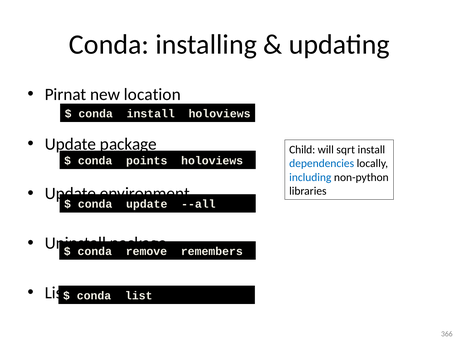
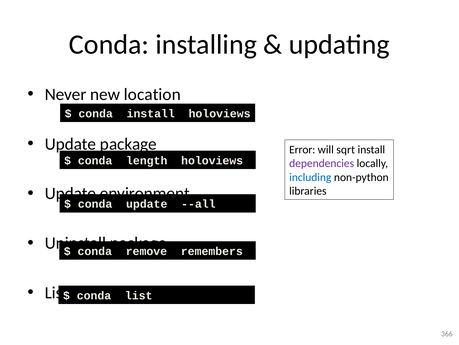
Pirnat: Pirnat -> Never (66, 94)
Child: Child -> Error (302, 149)
points: points -> length (147, 160)
dependencies colour: blue -> purple (322, 163)
